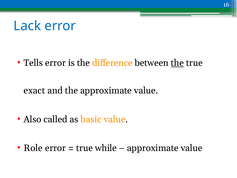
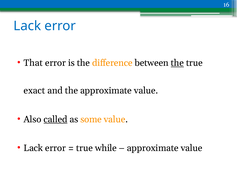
Tells: Tells -> That (33, 63)
called underline: none -> present (56, 119)
basic: basic -> some (91, 119)
Role: Role -> Lack (33, 148)
